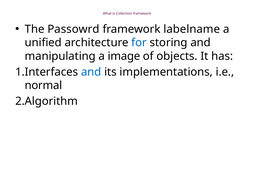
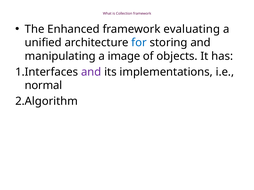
Passowrd: Passowrd -> Enhanced (74, 29)
labelname: labelname -> evaluating (192, 29)
and colour: blue -> purple (91, 72)
